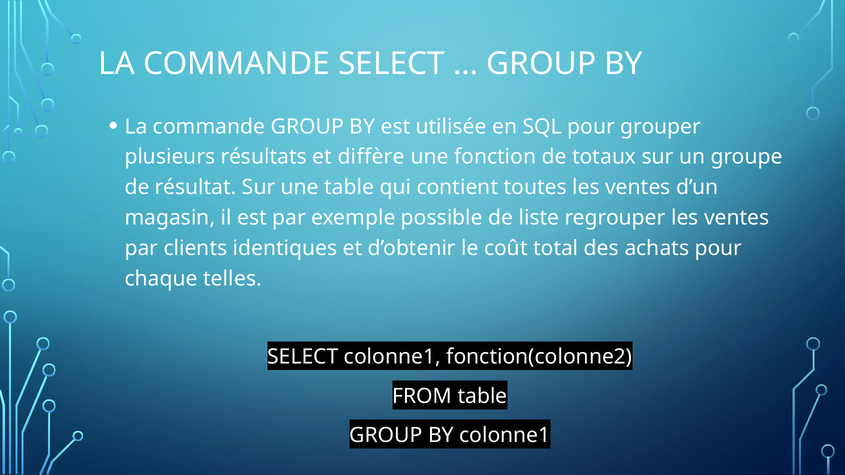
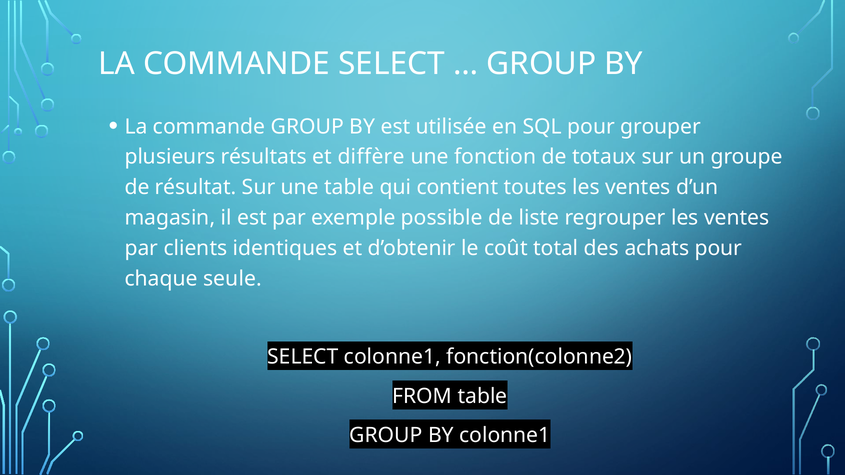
telles: telles -> seule (233, 279)
